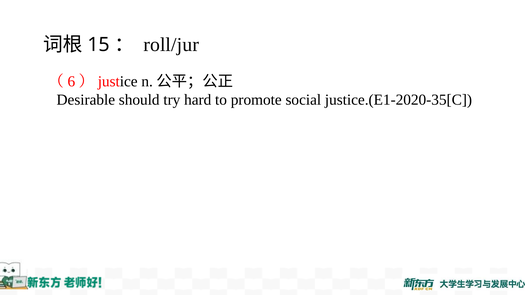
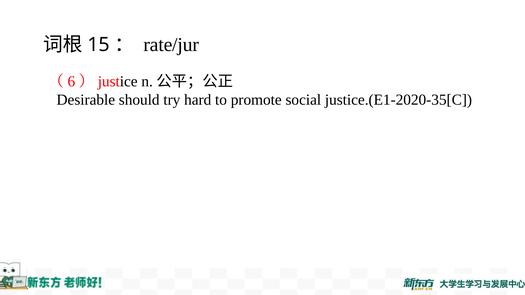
roll/jur: roll/jur -> rate/jur (171, 45)
